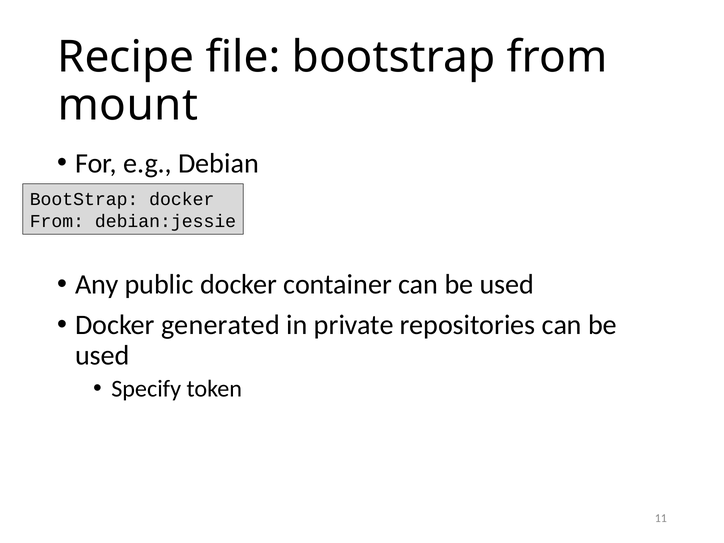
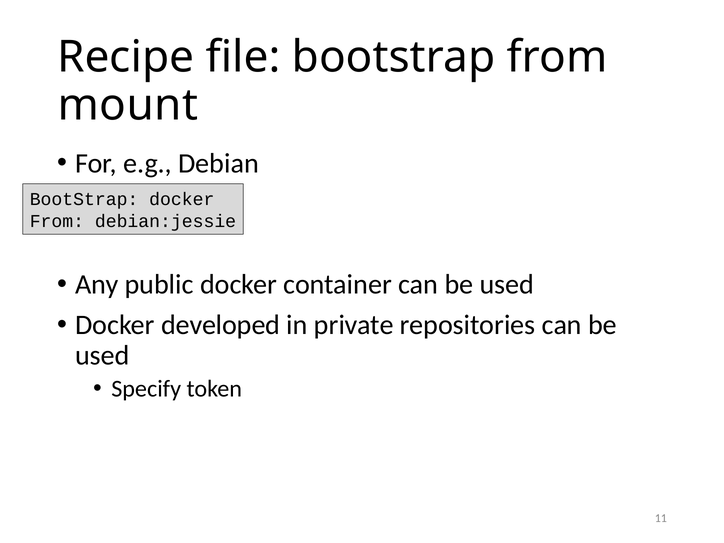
generated: generated -> developed (221, 325)
